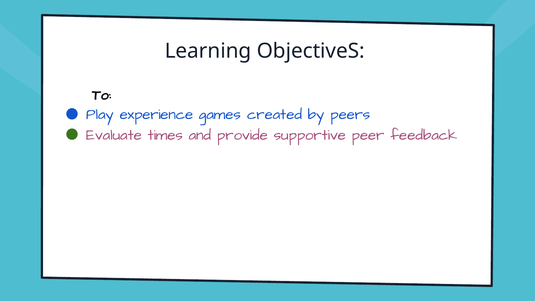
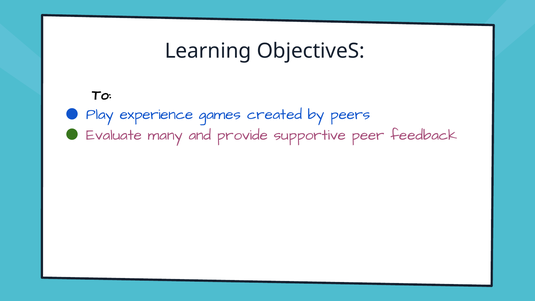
times: times -> many (165, 135)
